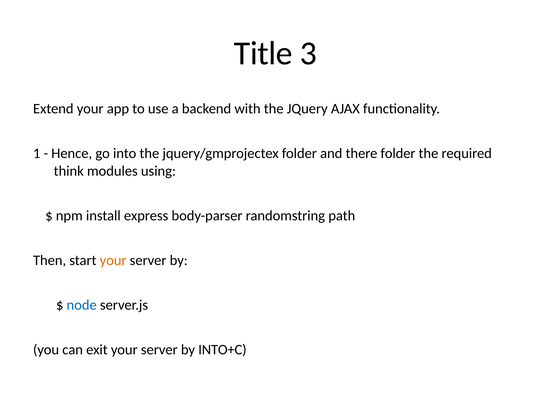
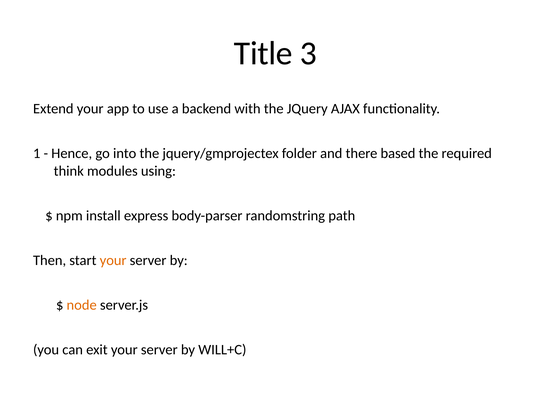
there folder: folder -> based (398, 154)
node colour: blue -> orange (82, 305)
INTO+C: INTO+C -> WILL+C (222, 350)
